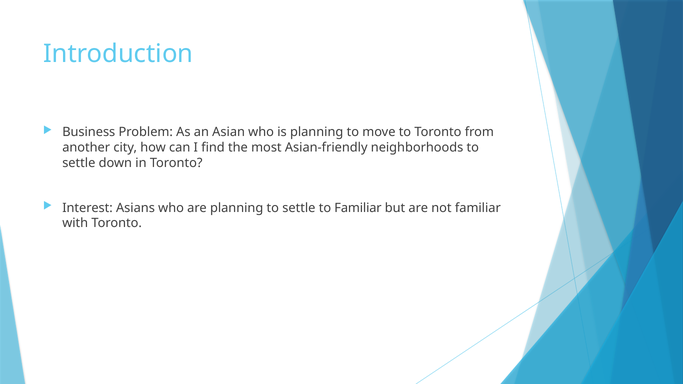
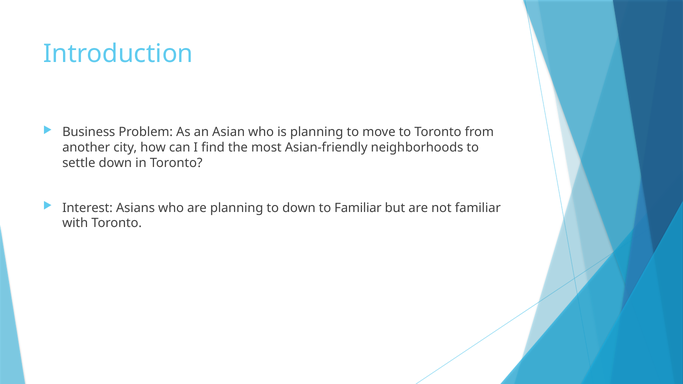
planning to settle: settle -> down (299, 208)
